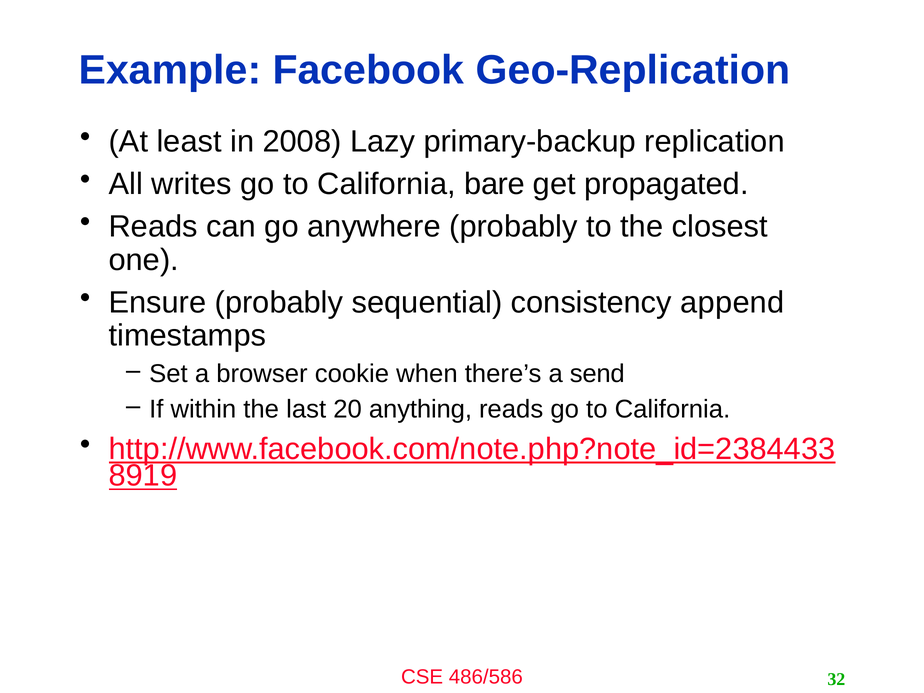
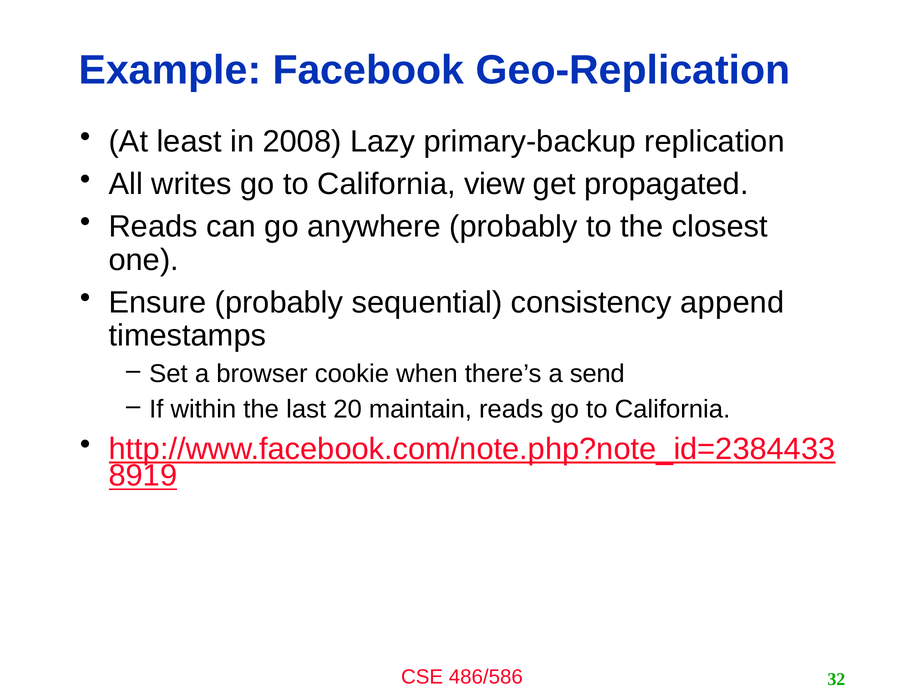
bare: bare -> view (495, 184)
anything: anything -> maintain (420, 409)
